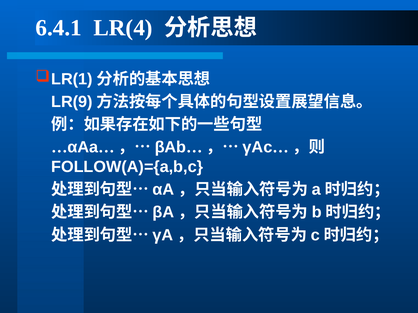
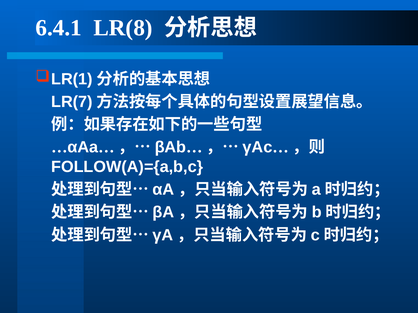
LR(4: LR(4 -> LR(8 (123, 28)
LR(9: LR(9 -> LR(7 (72, 102)
